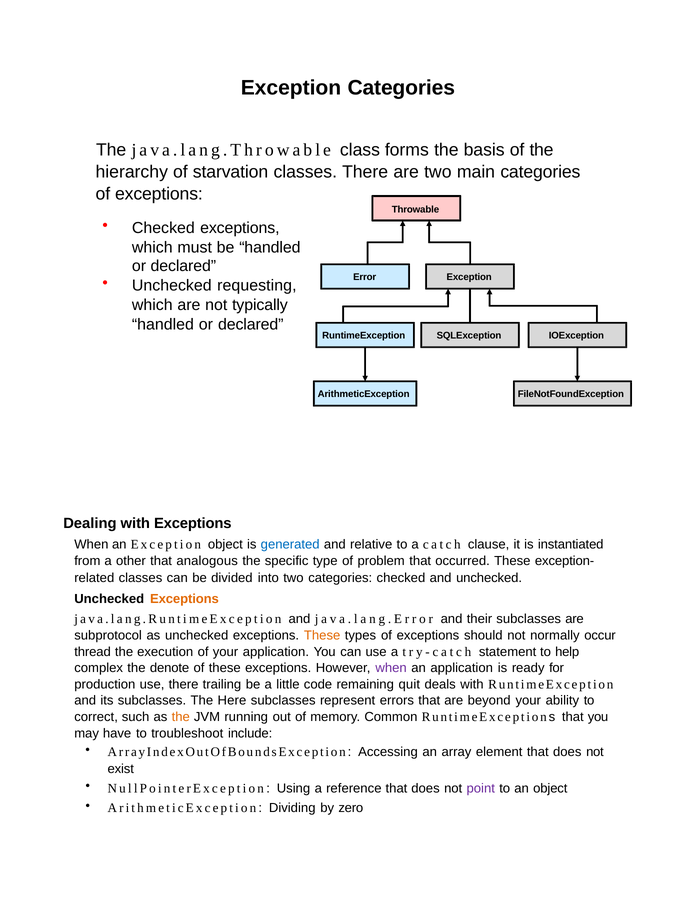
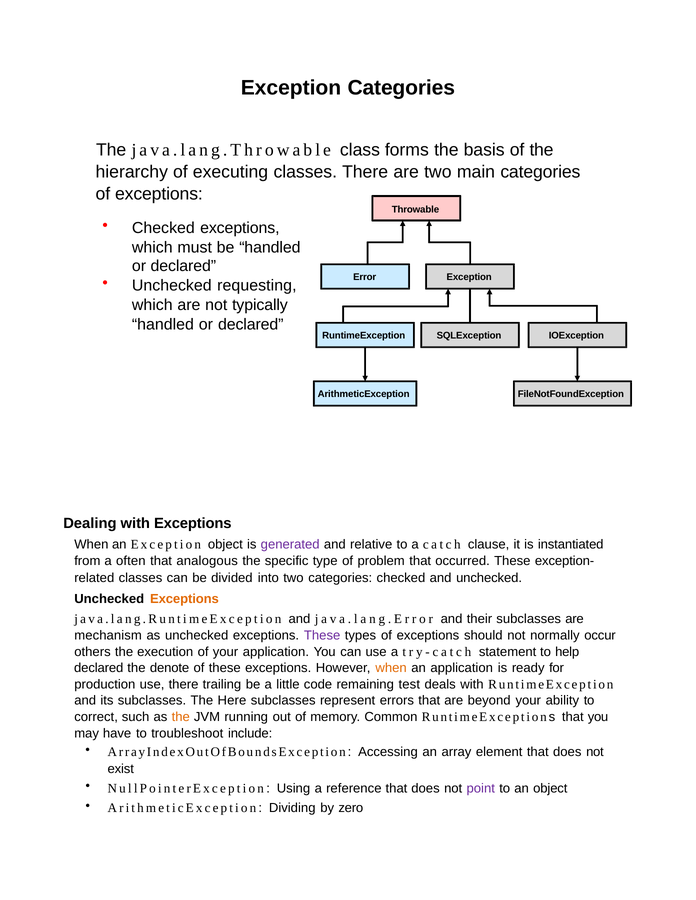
starvation: starvation -> executing (230, 172)
generated colour: blue -> purple (290, 545)
other: other -> often (131, 562)
subprotocol: subprotocol -> mechanism (108, 636)
These colour: orange -> purple (322, 636)
thread: thread -> others (92, 652)
complex: complex -> declared (99, 669)
when colour: purple -> orange (391, 669)
quit: quit -> test (409, 685)
